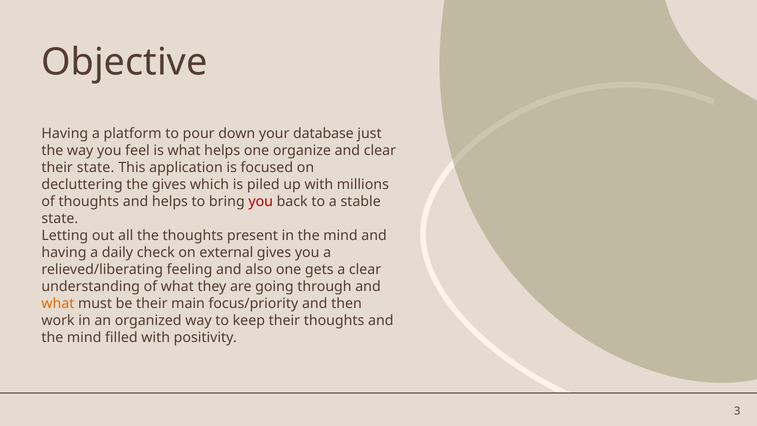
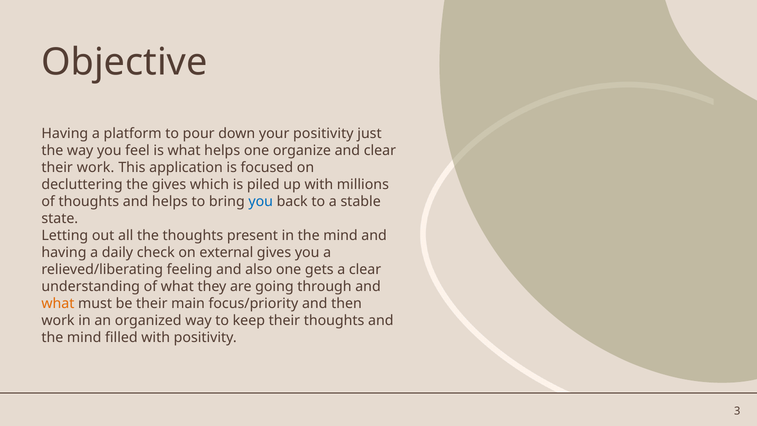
your database: database -> positivity (323, 133)
their state: state -> work (96, 167)
you colour: red -> blue (261, 201)
